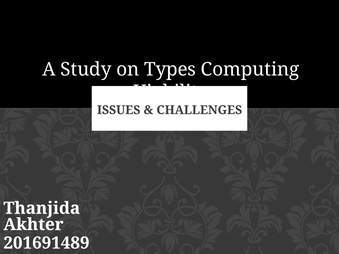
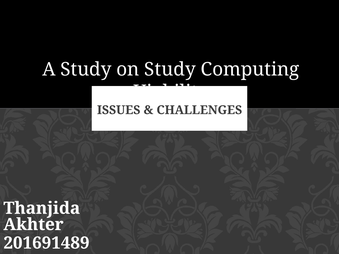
on Types: Types -> Study (170, 69)
